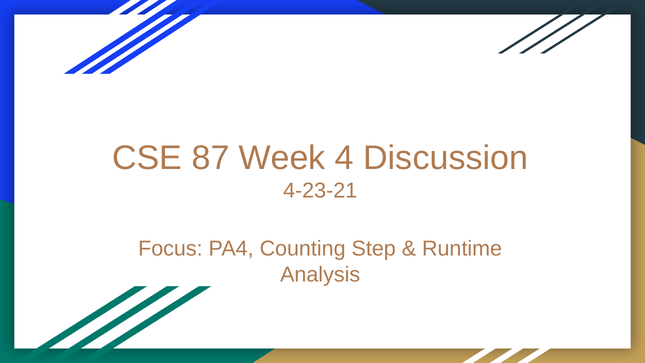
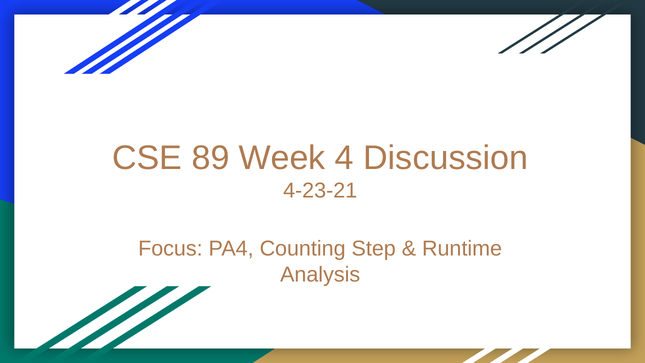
87: 87 -> 89 (211, 158)
